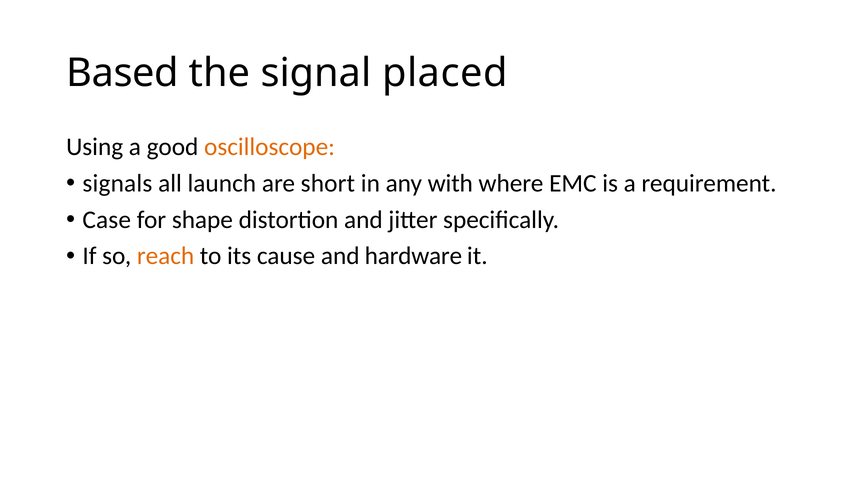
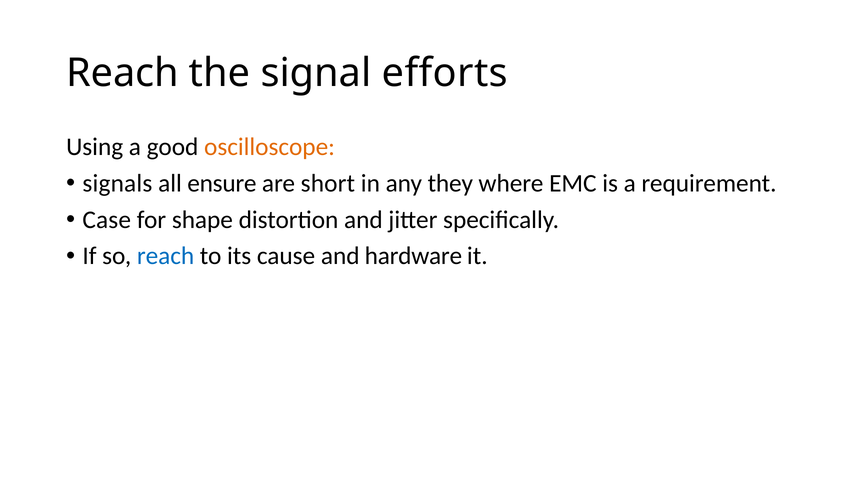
Based: Based -> Reach (122, 73)
placed: placed -> efforts (445, 73)
launch: launch -> ensure (222, 183)
with: with -> they (450, 183)
reach colour: orange -> blue (166, 256)
